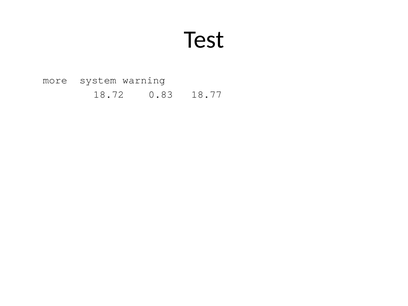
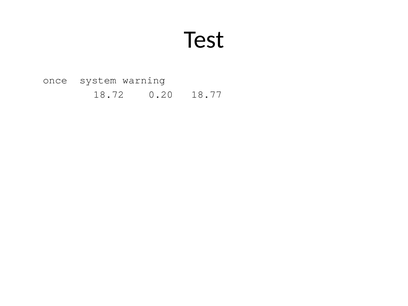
more: more -> once (55, 80)
0.83: 0.83 -> 0.20 (161, 95)
